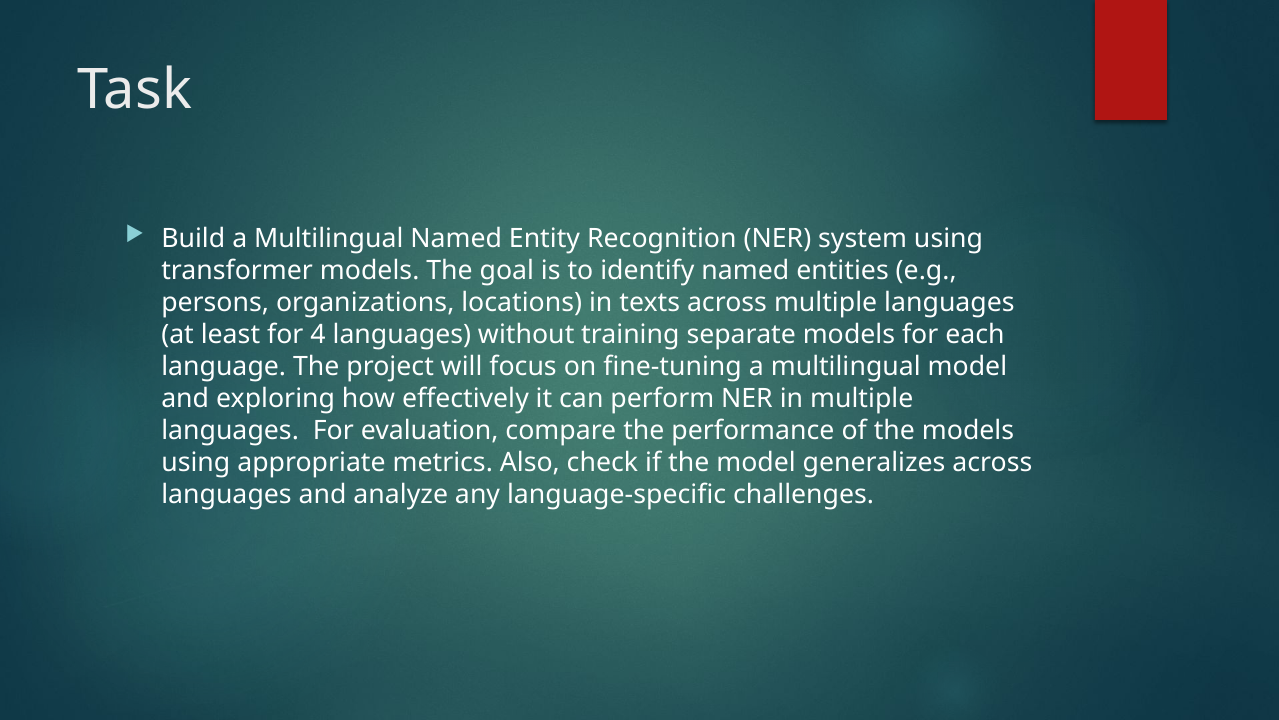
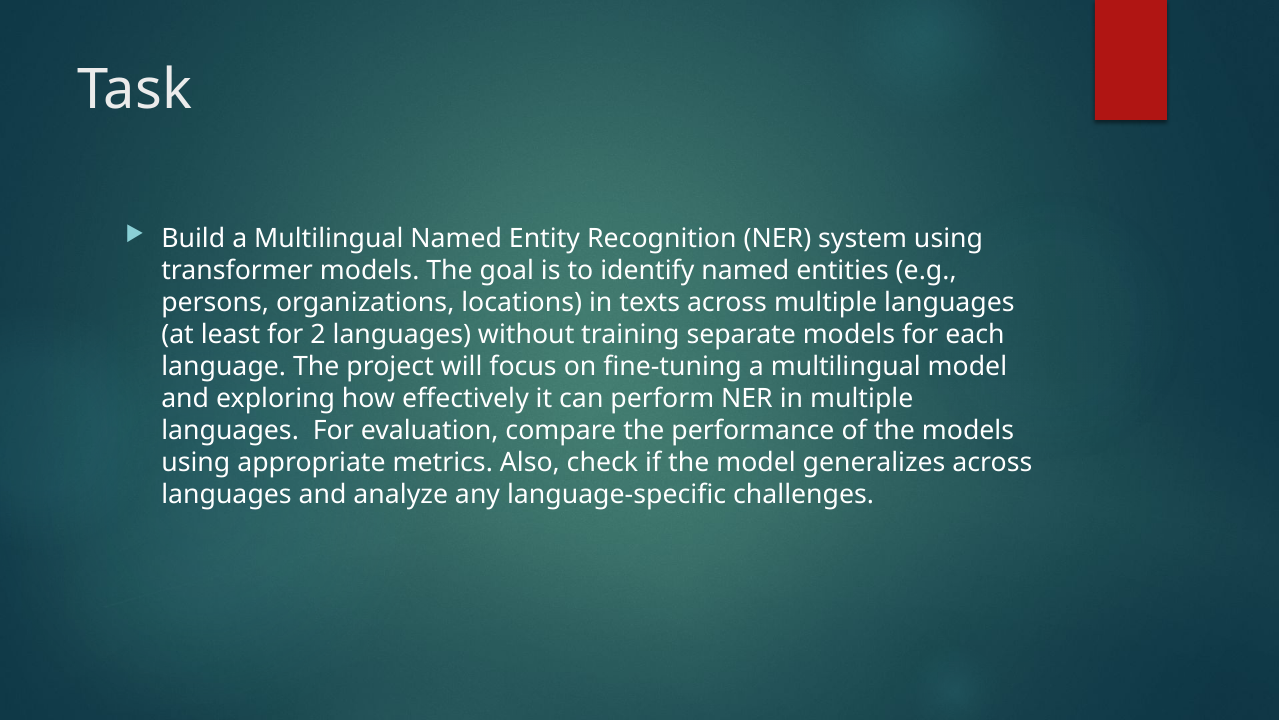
4: 4 -> 2 (318, 334)
